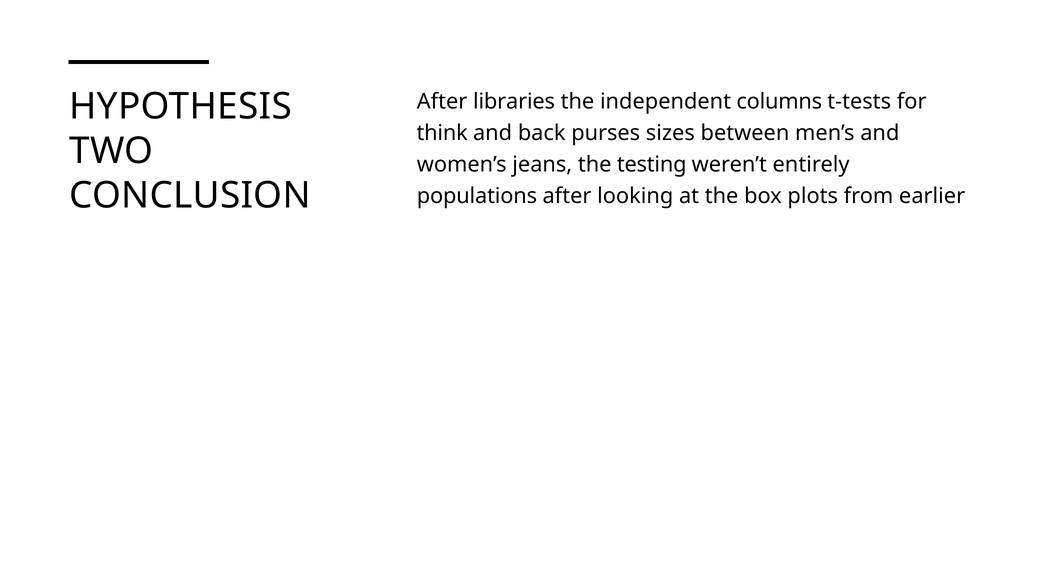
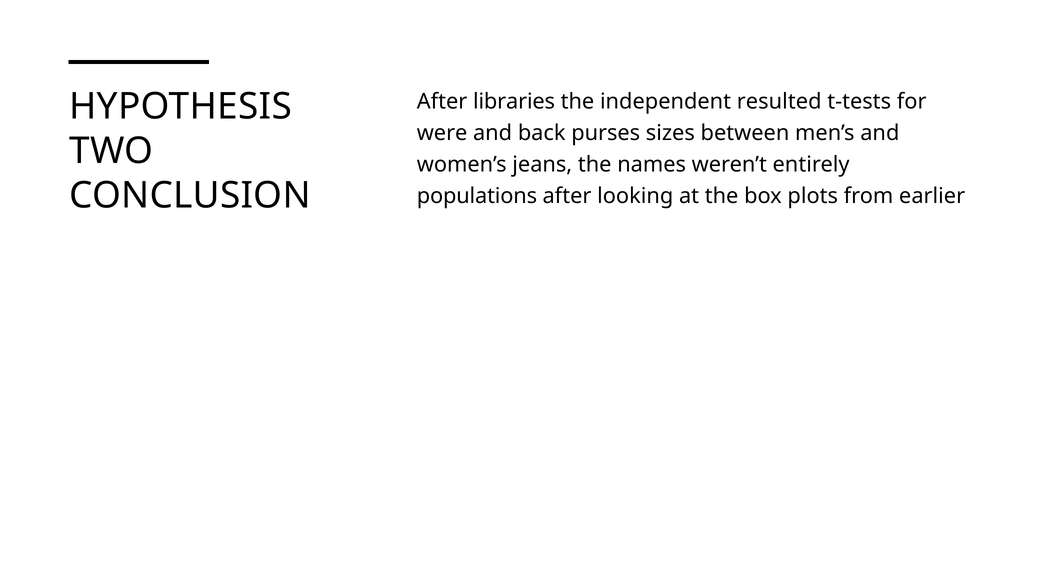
columns: columns -> resulted (779, 102)
think: think -> were (442, 133)
testing: testing -> names (652, 164)
